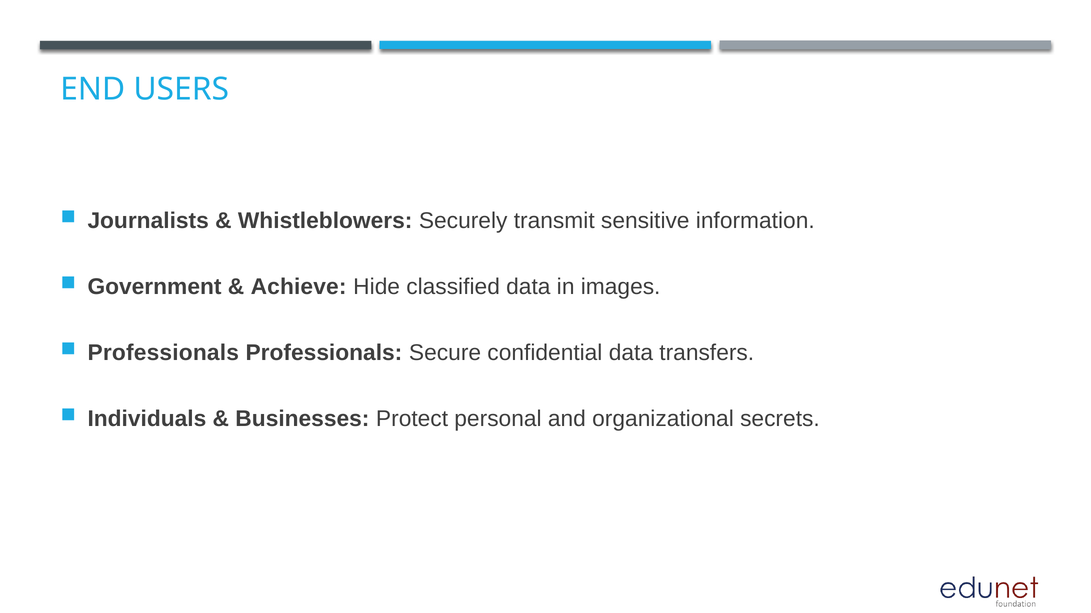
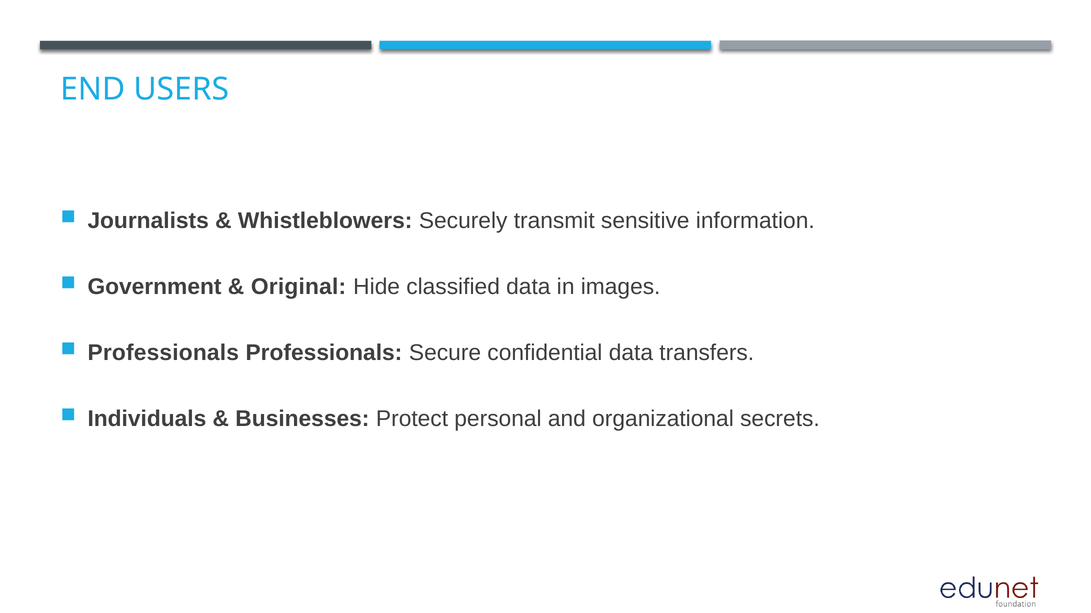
Achieve: Achieve -> Original (299, 287)
